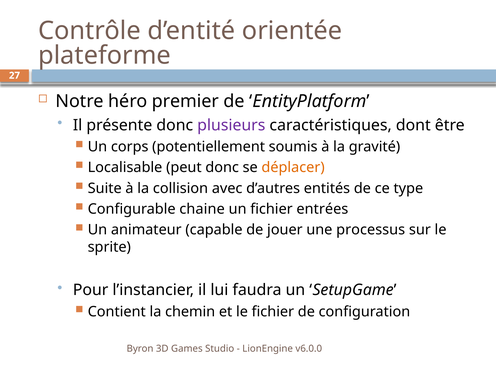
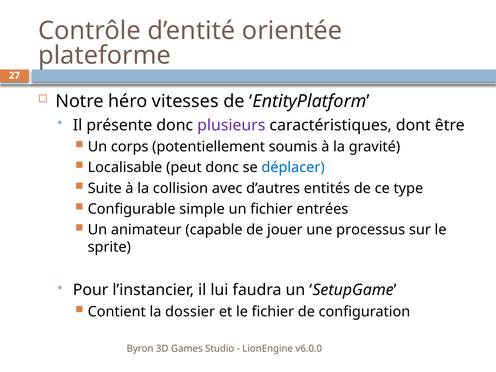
premier: premier -> vitesses (185, 101)
déplacer colour: orange -> blue (293, 167)
chaine: chaine -> simple (202, 209)
chemin: chemin -> dossier (190, 312)
